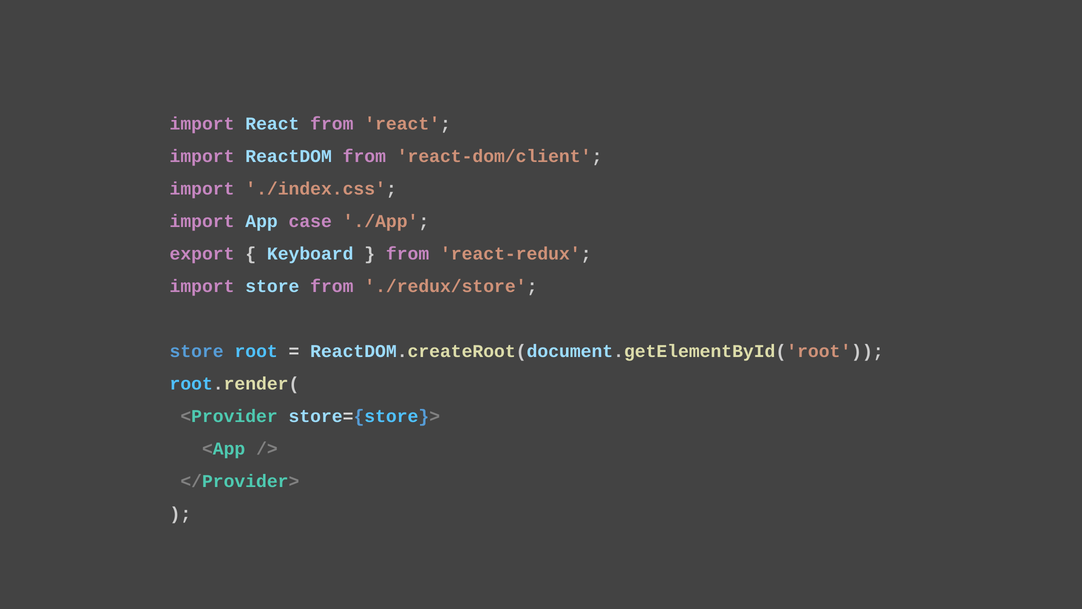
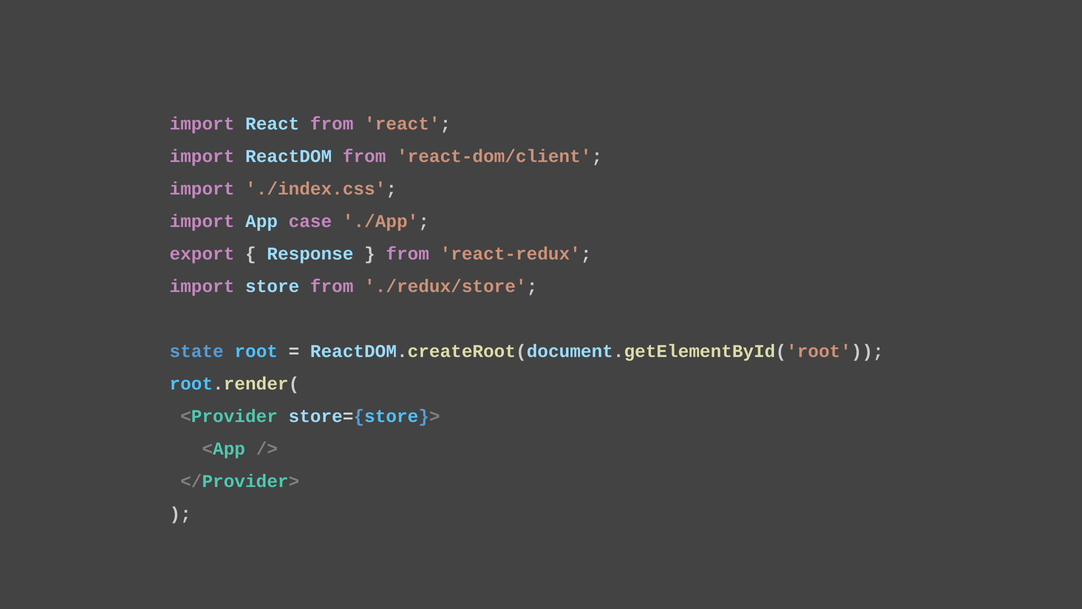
Keyboard: Keyboard -> Response (310, 254)
store: store -> state (197, 351)
